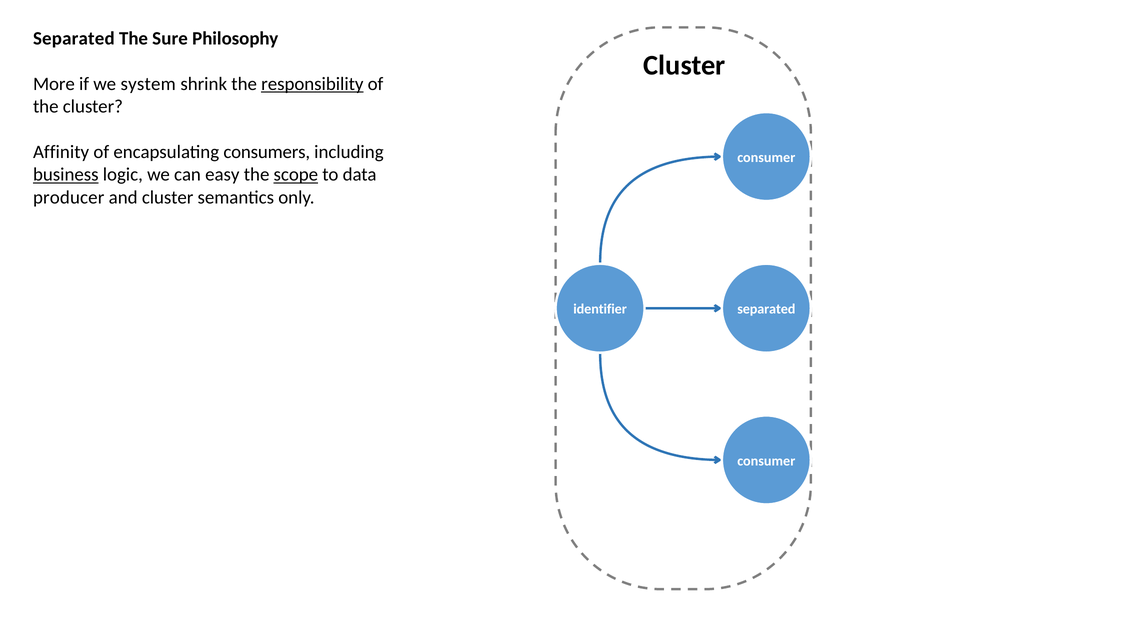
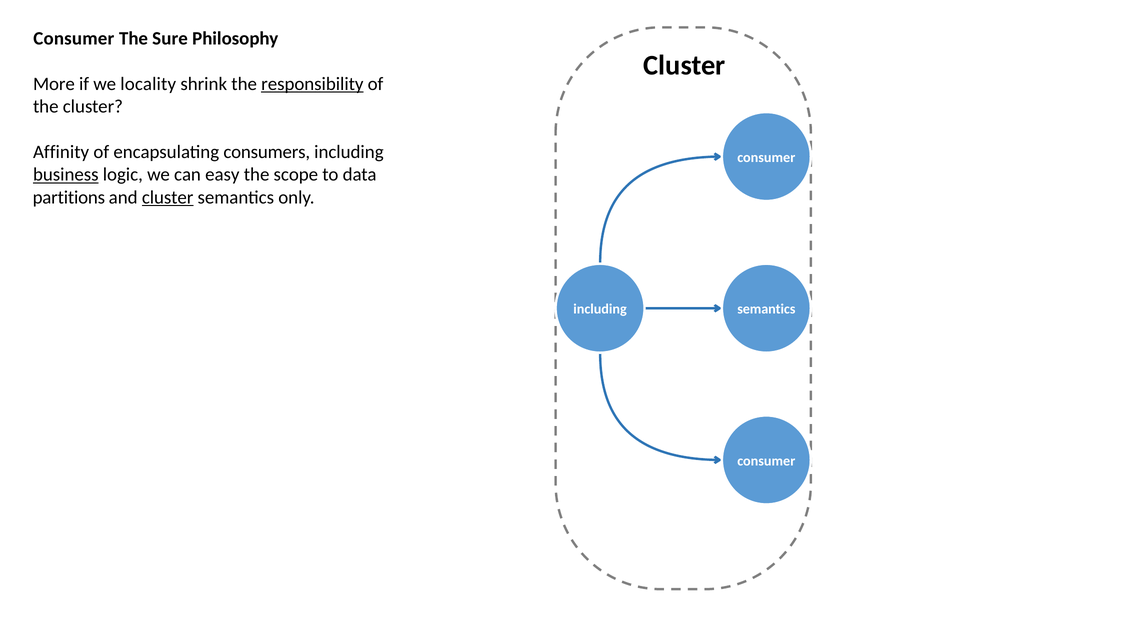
Separated: Separated -> Consumer (74, 38)
system: system -> locality (148, 84)
scope underline: present -> none (296, 175)
producer: producer -> partitions (69, 197)
cluster underline: none -> present (168, 197)
identifier: identifier -> including (600, 309)
separated: separated -> semantics (766, 309)
